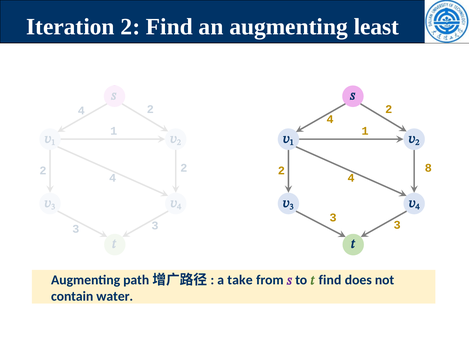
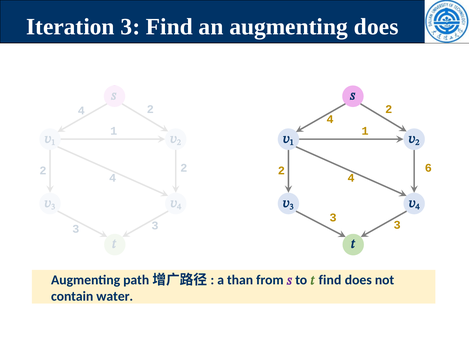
Iteration 2: 2 -> 3 (130, 27)
augmenting least: least -> does (376, 27)
8: 8 -> 6 (428, 168)
take: take -> than (240, 280)
